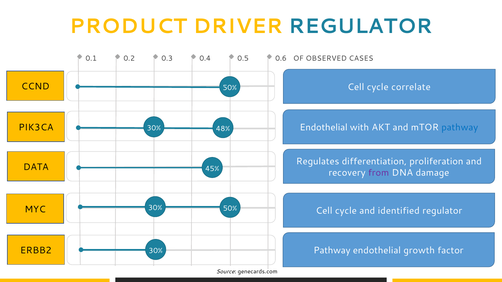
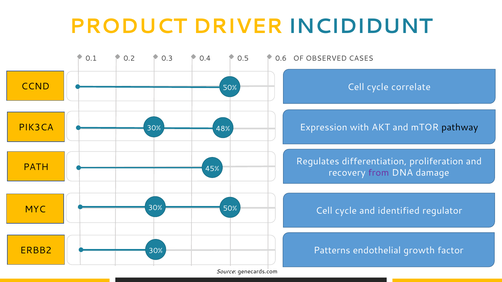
DRIVER REGULATOR: REGULATOR -> INCIDIDUNT (361, 26)
Endothelial: Endothelial -> Expression (324, 128)
pathway colour: blue -> black (460, 128)
DATA: DATA -> PATH (36, 167)
Pathway: Pathway -> Patterns (332, 251)
